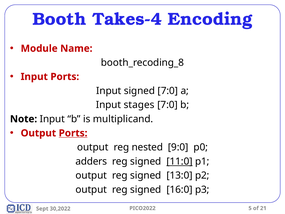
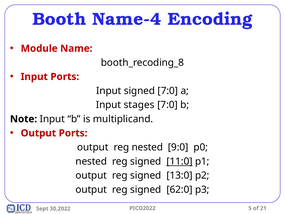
Takes-4: Takes-4 -> Name-4 (127, 19)
Ports underline: present -> none (73, 133)
adders: adders -> nested (91, 161)
16:0: 16:0 -> 62:0 (179, 189)
